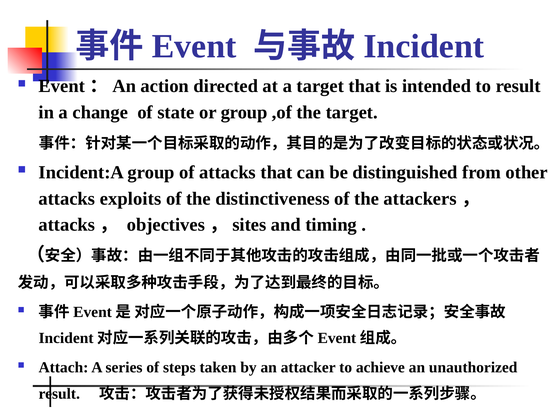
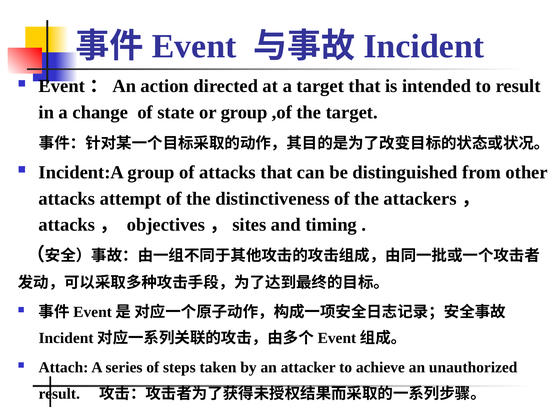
exploits: exploits -> attempt (131, 199)
